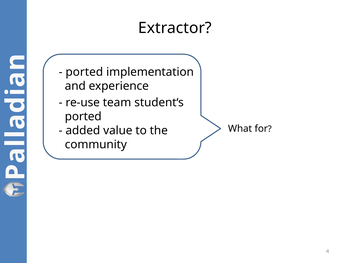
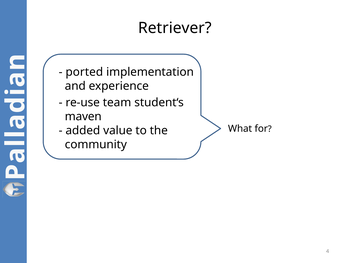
Extractor: Extractor -> Retriever (175, 28)
ported: ported -> maven (83, 116)
